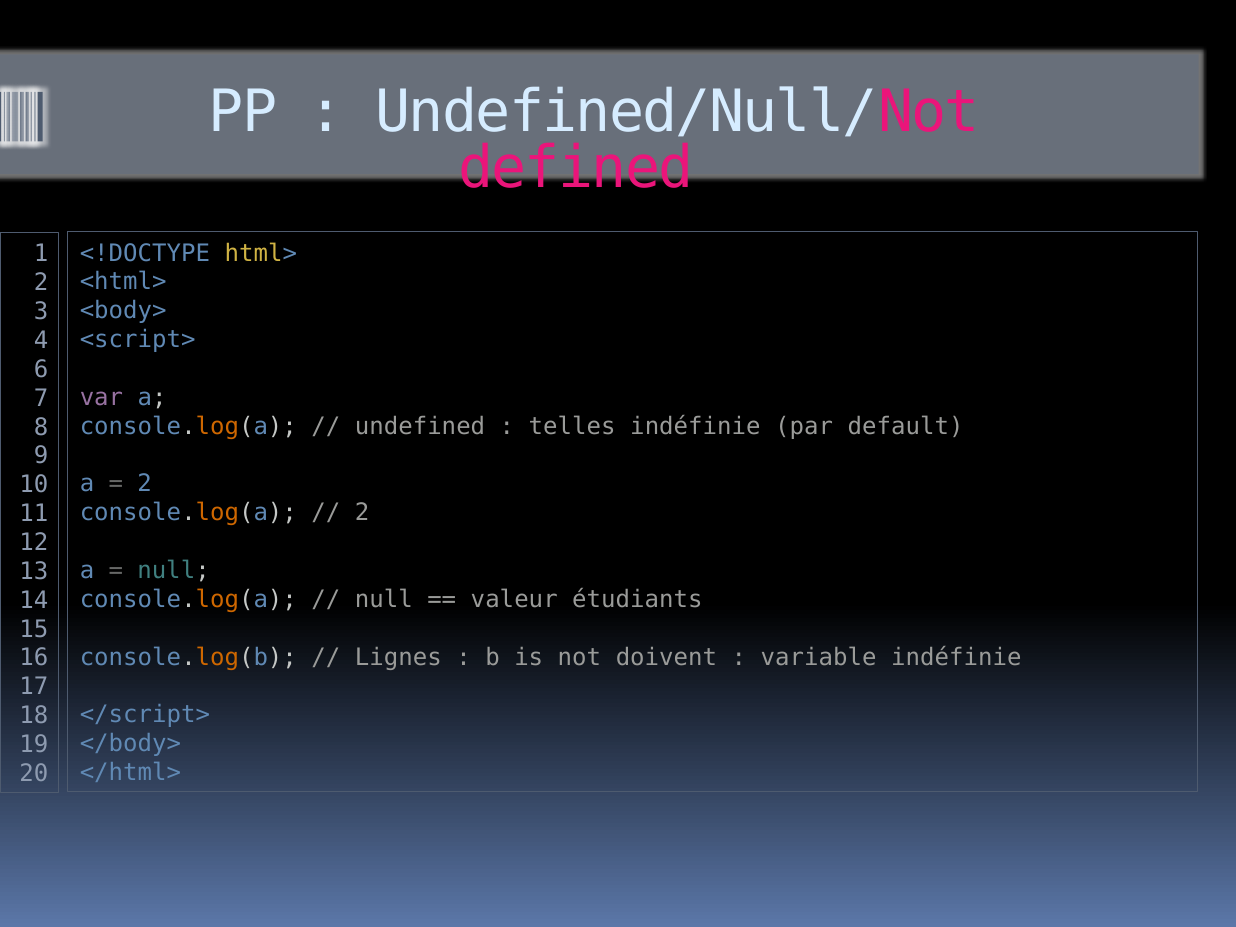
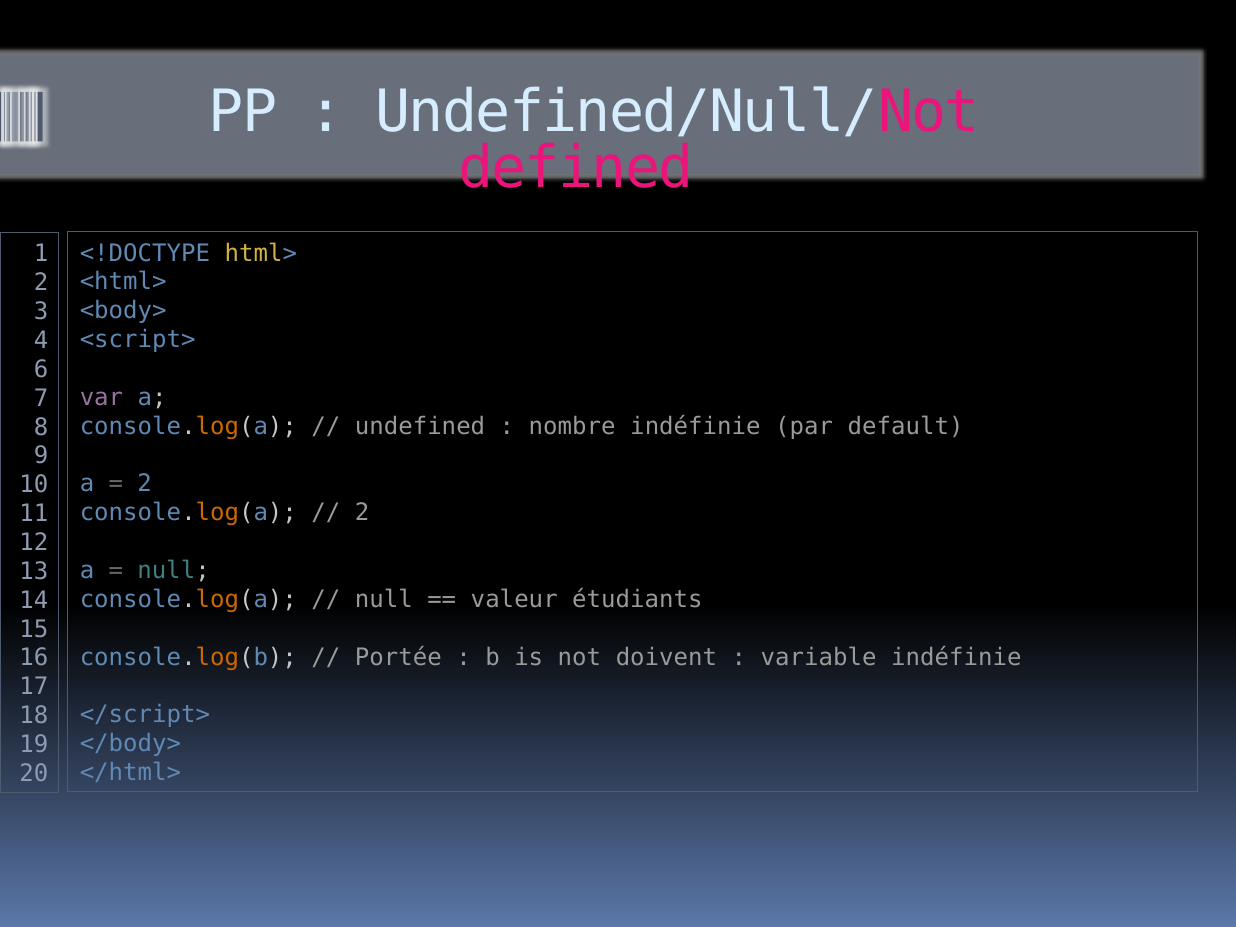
telles: telles -> nombre (572, 426)
Lignes: Lignes -> Portée (398, 657)
